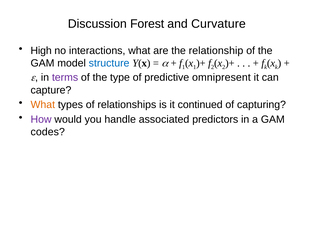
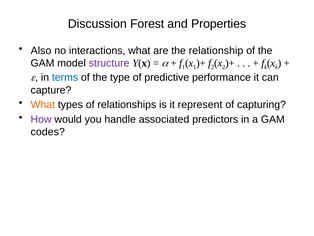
Curvature: Curvature -> Properties (219, 24)
High: High -> Also (41, 50)
structure colour: blue -> purple (109, 63)
terms colour: purple -> blue (65, 77)
omnipresent: omnipresent -> performance (221, 77)
continued: continued -> represent (200, 105)
